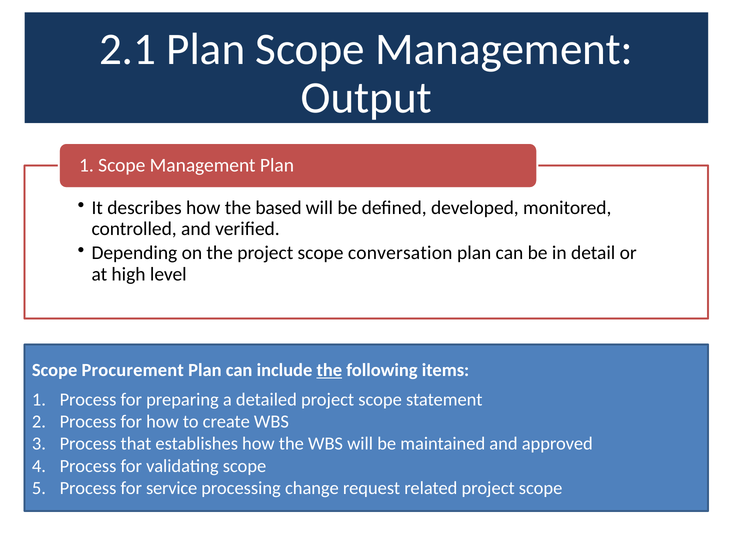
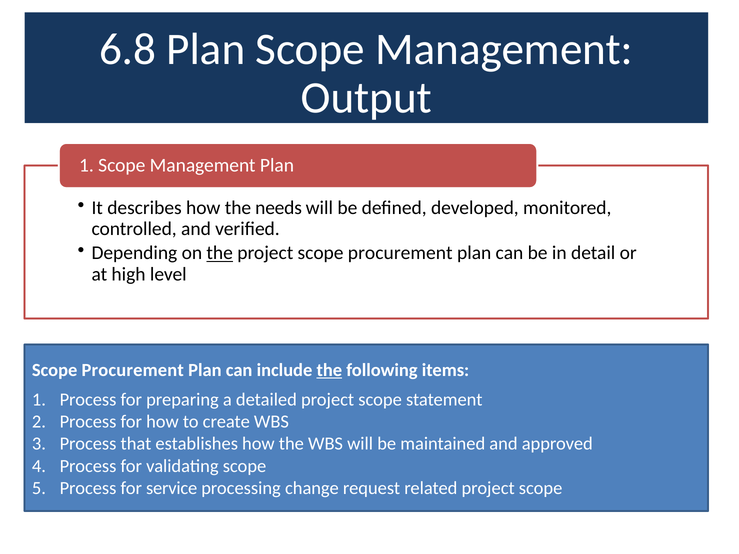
2.1: 2.1 -> 6.8 (128, 49)
based: based -> needs (279, 208)
the underline: none -> present (220, 253)
project scope conversation: conversation -> procurement (400, 253)
